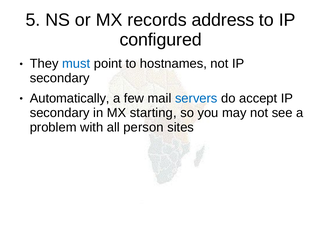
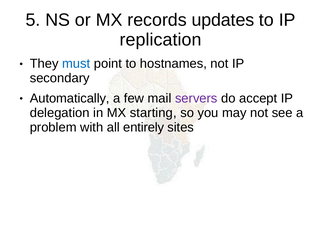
address: address -> updates (223, 20)
configured: configured -> replication (161, 40)
servers colour: blue -> purple (196, 98)
secondary: secondary -> delegation (60, 113)
person: person -> entirely (144, 127)
